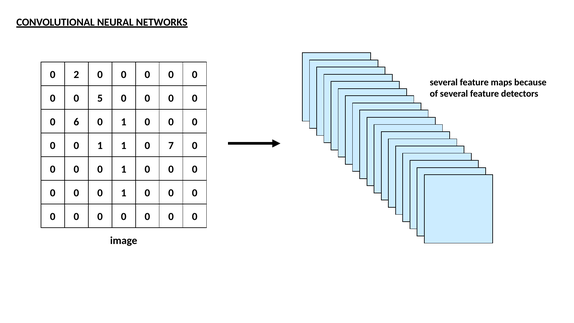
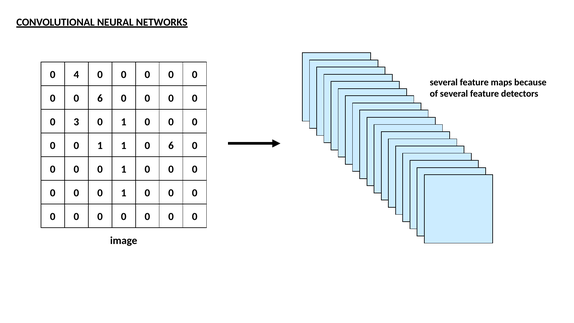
2: 2 -> 4 (76, 75)
0 0 5: 5 -> 6 (100, 98)
6: 6 -> 3 (76, 122)
1 0 7: 7 -> 6 (171, 146)
